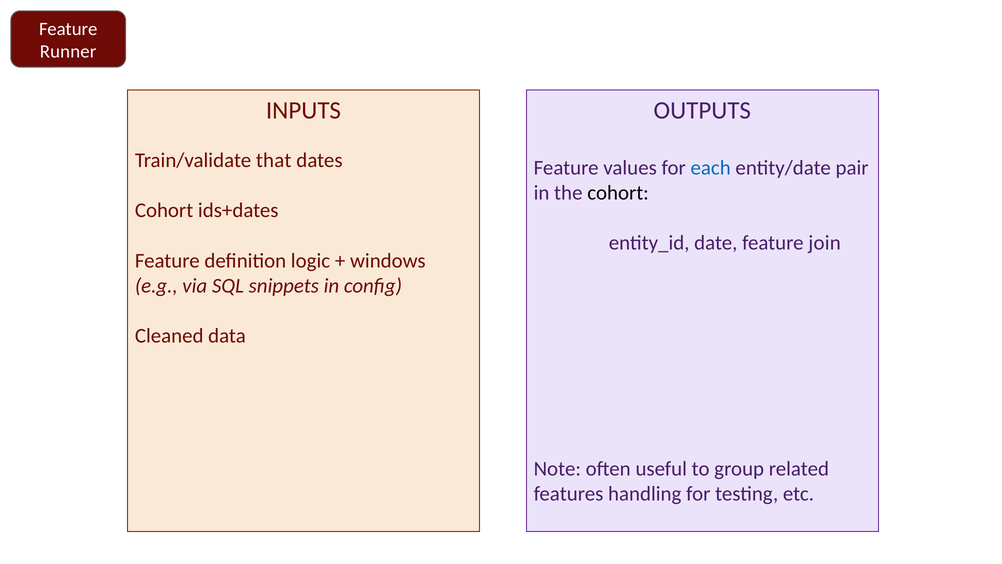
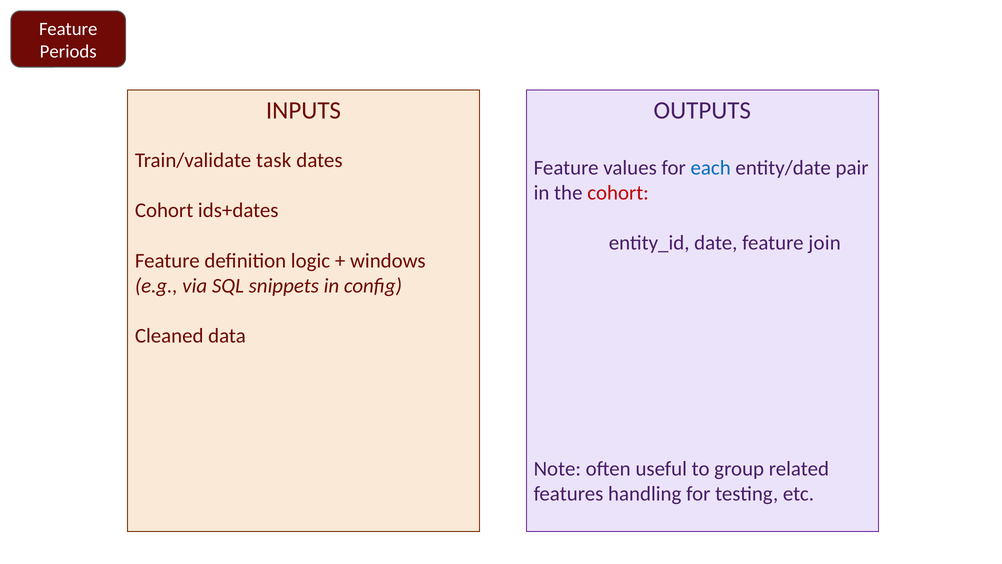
Runner: Runner -> Periods (68, 52)
that: that -> task (274, 160)
cohort colour: black -> red (618, 193)
